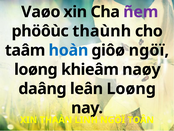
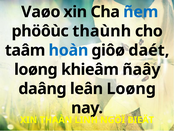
ñem colour: purple -> blue (141, 12)
giôø ngöï: ngöï -> daét (149, 50)
naøy: naøy -> ñaây (141, 69)
TOÂN: TOÂN -> BIEÄT (141, 120)
